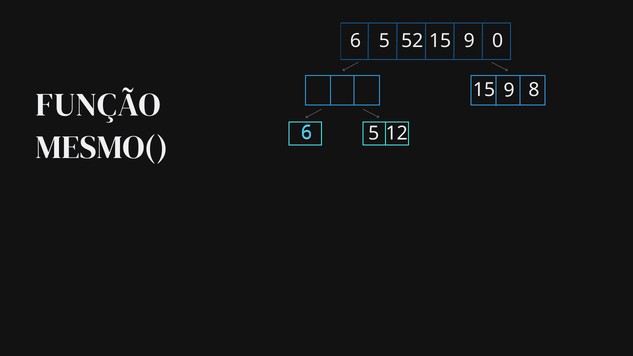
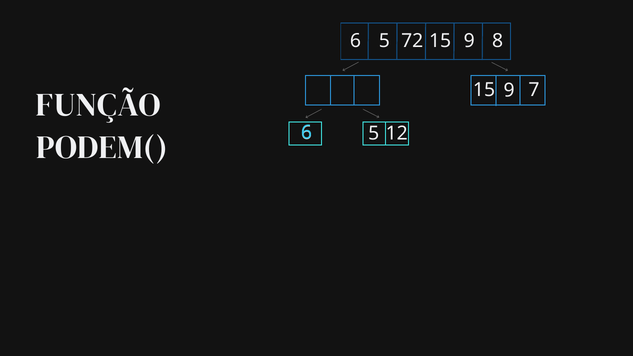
52: 52 -> 72 (412, 41)
0: 0 -> 8 (498, 41)
8: 8 -> 7 (534, 90)
MESMO(: MESMO( -> PODEM( (102, 147)
